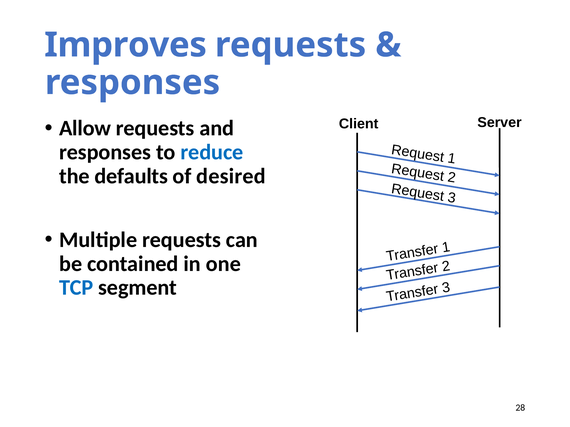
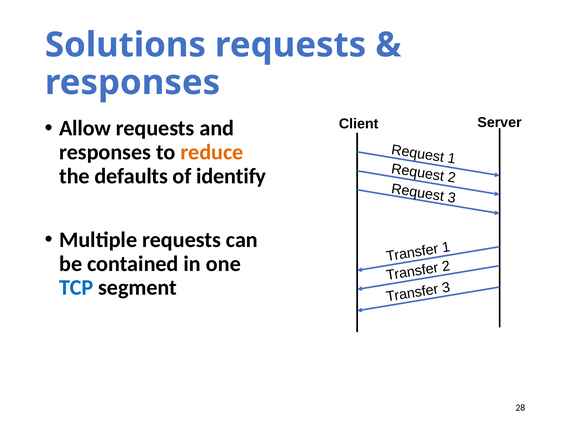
Improves: Improves -> Solutions (125, 45)
reduce colour: blue -> orange (212, 152)
desired: desired -> identify (231, 176)
